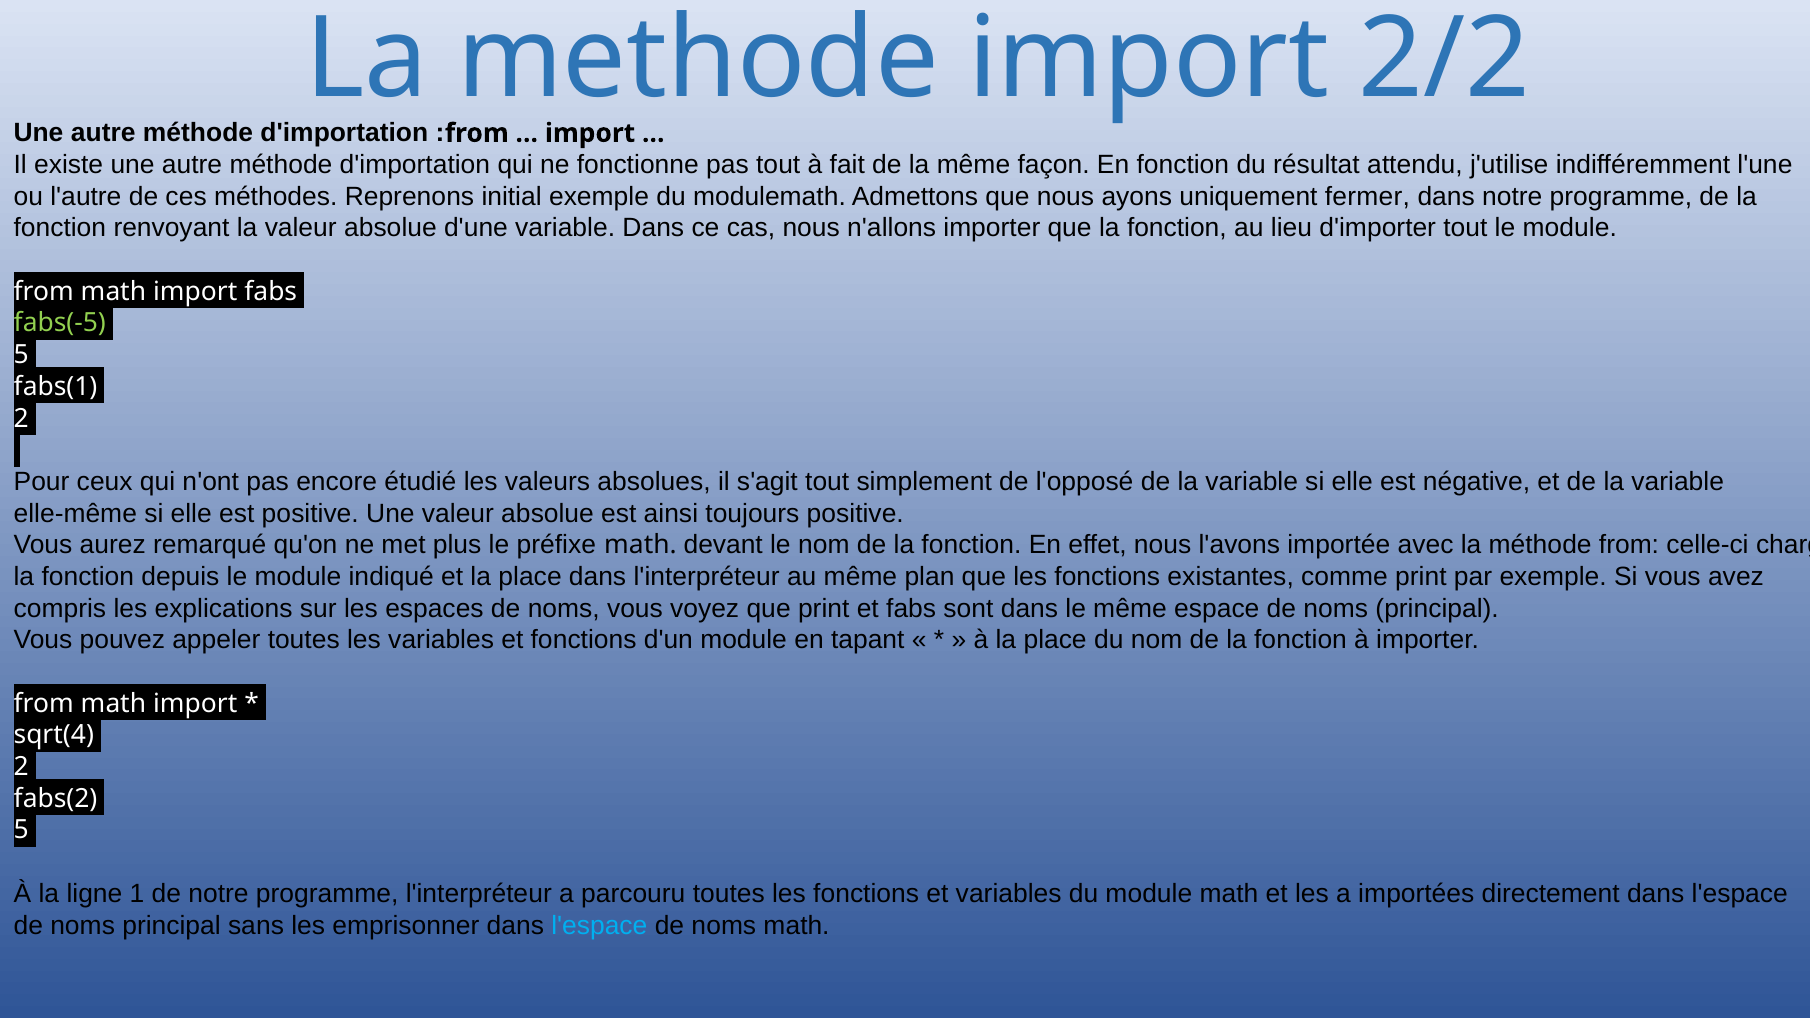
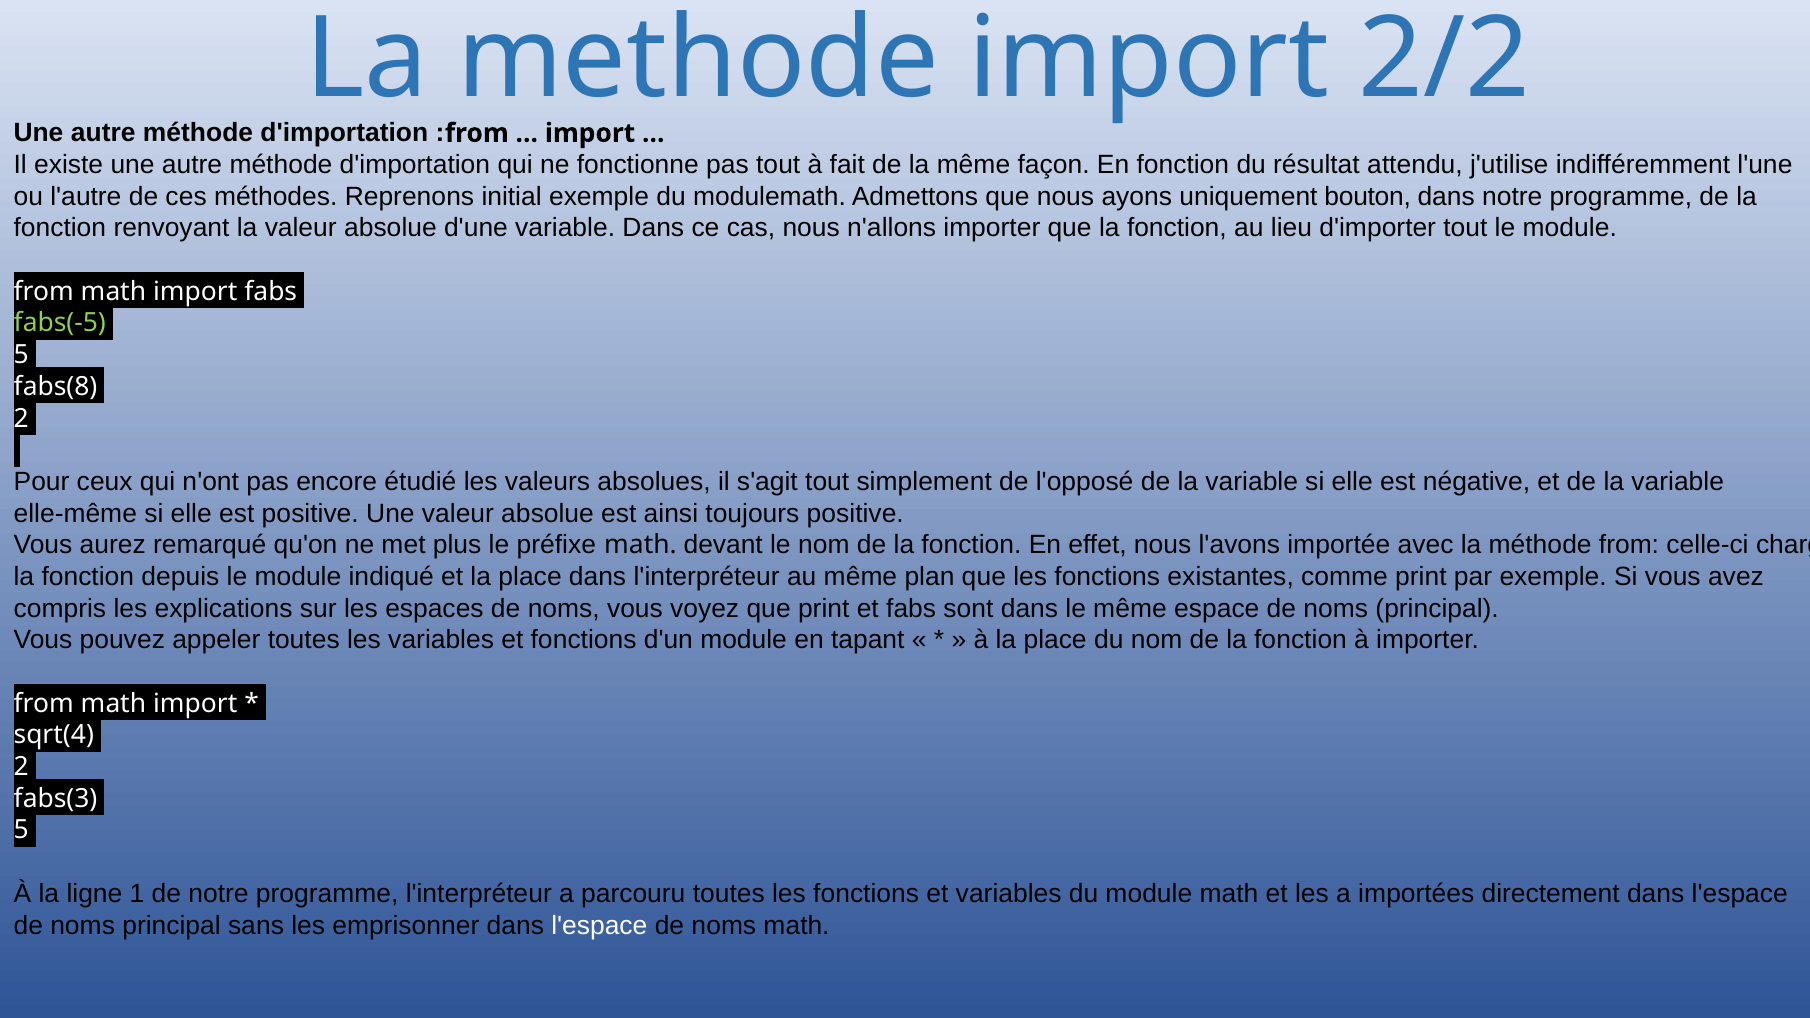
fermer: fermer -> bouton (1368, 197)
fabs(1: fabs(1 -> fabs(8 (56, 387)
fabs(2: fabs(2 -> fabs(3 (56, 799)
l'espace colour: light blue -> white (599, 925)
